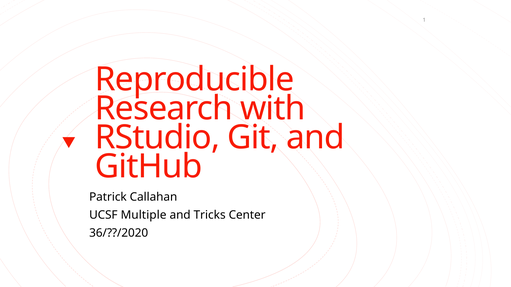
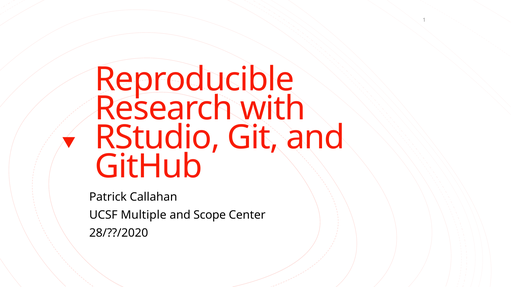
Tricks: Tricks -> Scope (210, 215)
36/??/2020: 36/??/2020 -> 28/??/2020 (119, 233)
